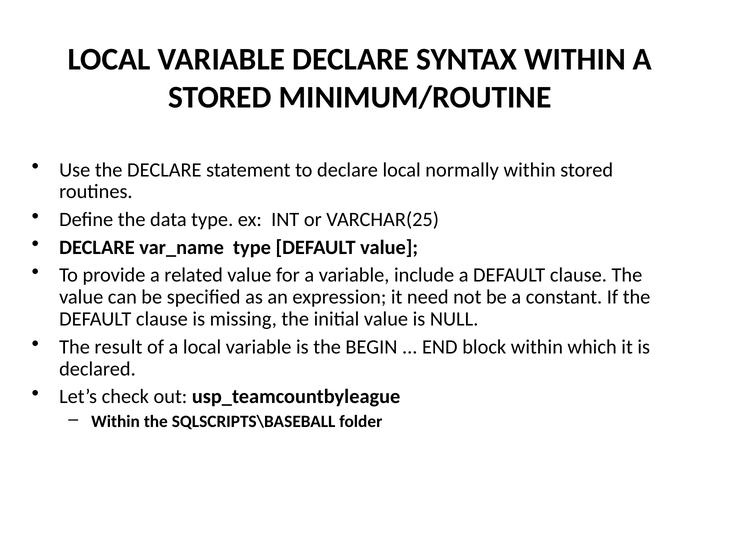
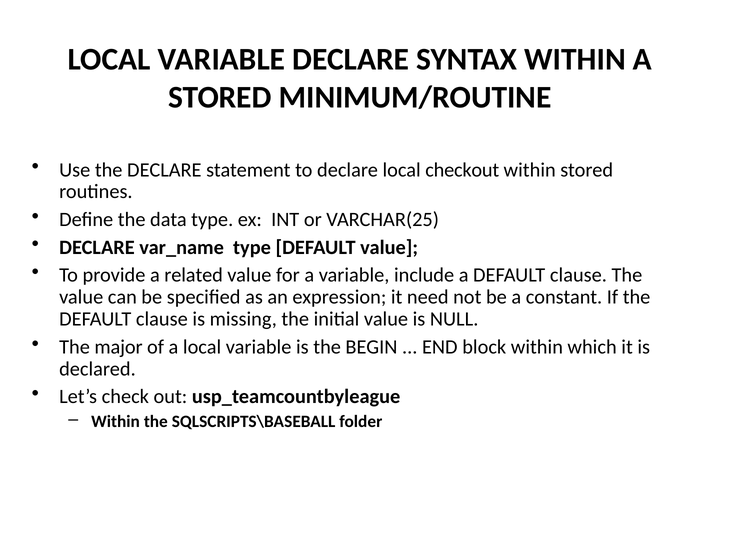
normally: normally -> checkout (462, 170)
result: result -> major (119, 347)
